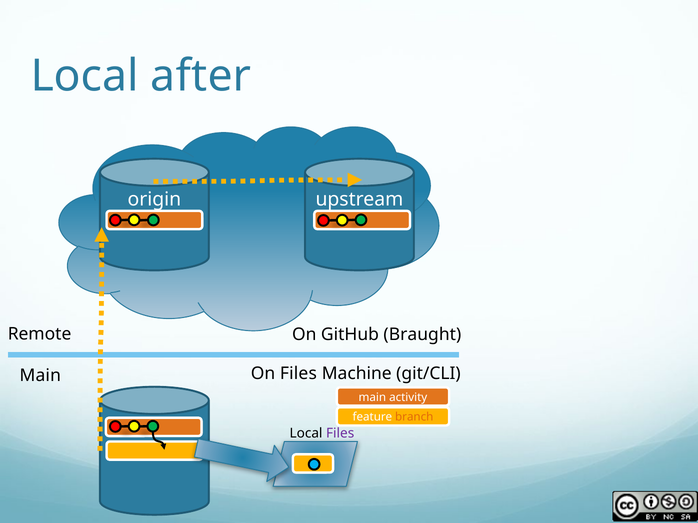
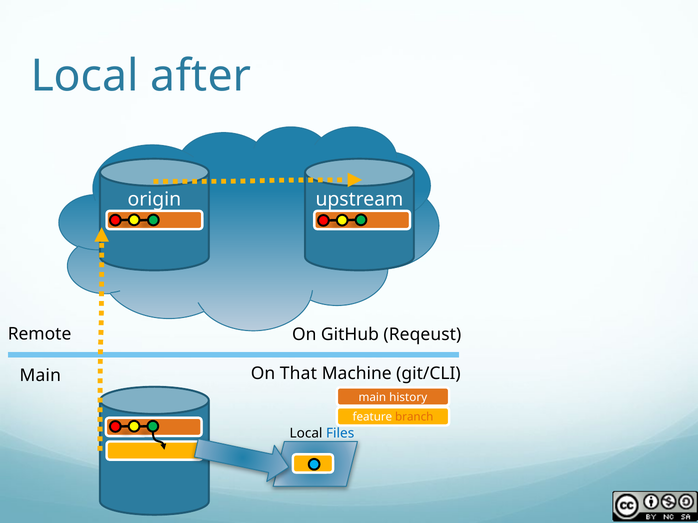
Braught: Braught -> Reqeust (422, 335)
On Files: Files -> That (298, 374)
activity: activity -> history (408, 398)
Files colour: purple -> blue (340, 434)
